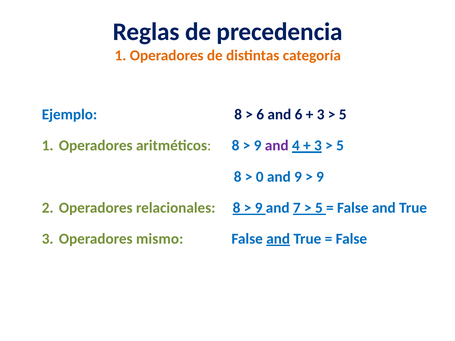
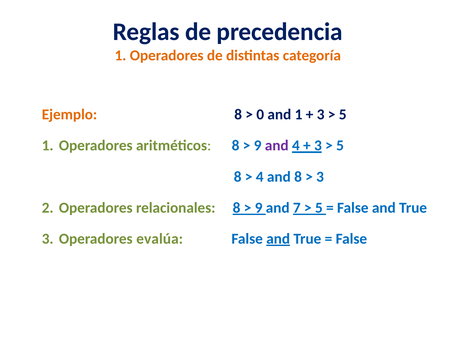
Ejemplo colour: blue -> orange (69, 115)
6: 6 -> 0 (260, 115)
and 6: 6 -> 1 (299, 115)
0: 0 -> 4 (260, 177)
and 9: 9 -> 8 (298, 177)
9: 9 -> 3 (320, 177)
mismo: mismo -> evalúa (160, 239)
